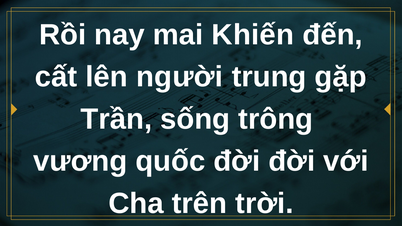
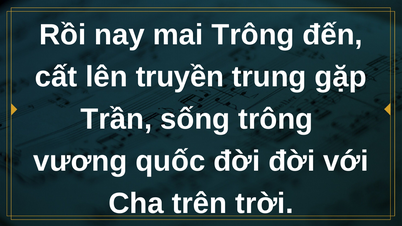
mai Khiến: Khiến -> Trông (253, 35)
người: người -> truyền (180, 77)
